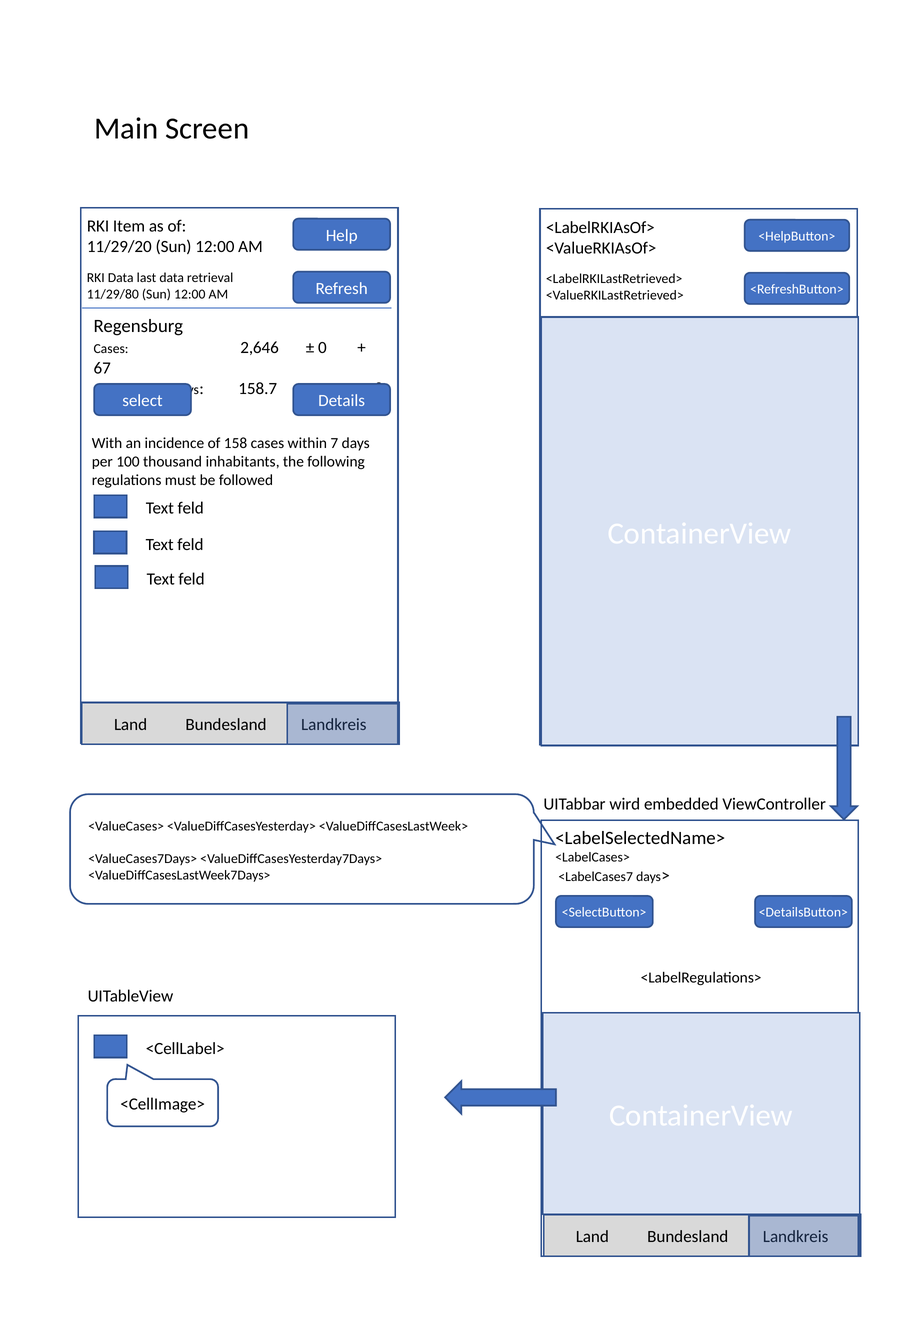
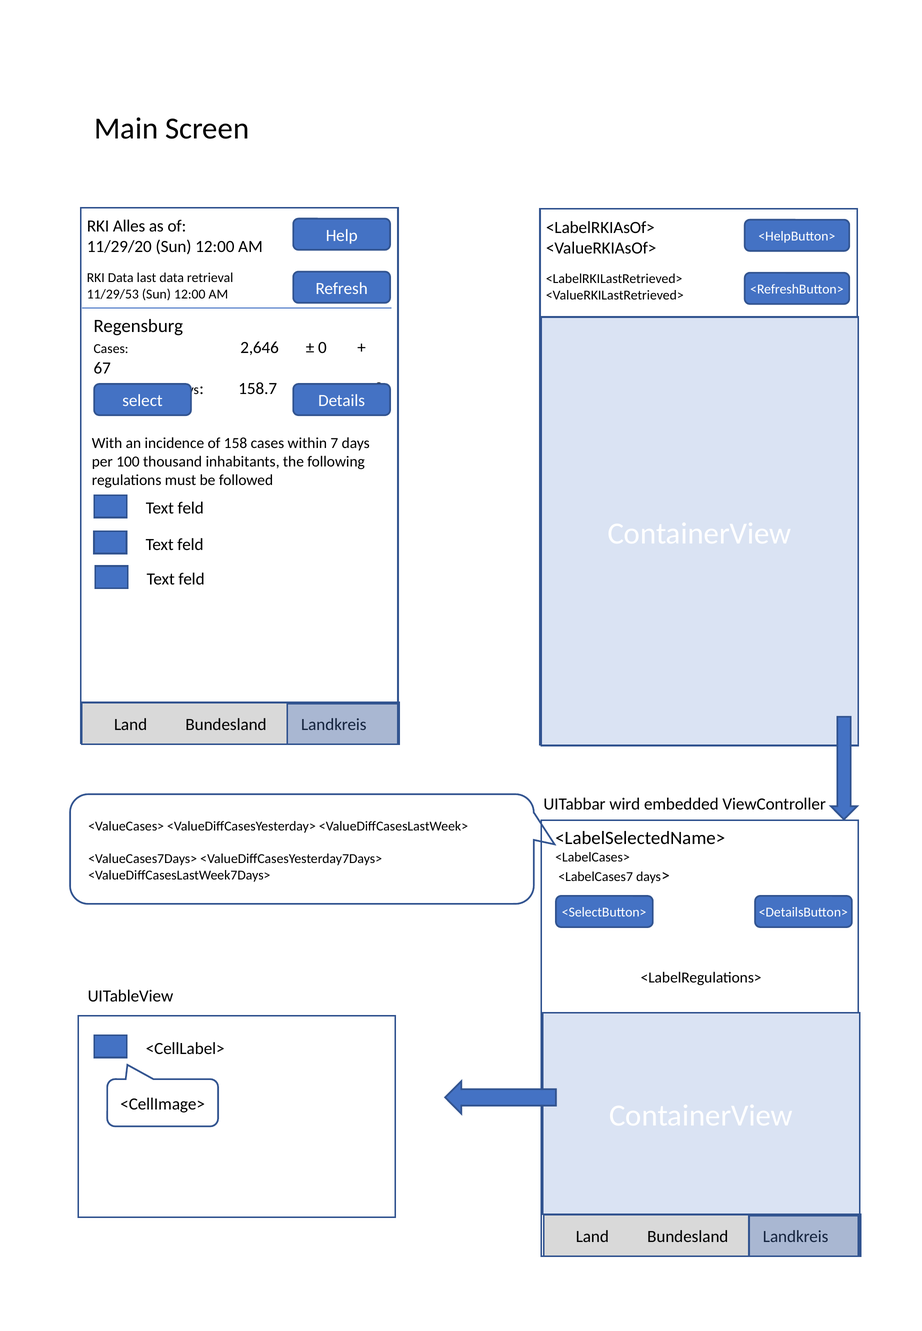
Item: Item -> Alles (129, 226)
11/29/80: 11/29/80 -> 11/29/53 (113, 294)
